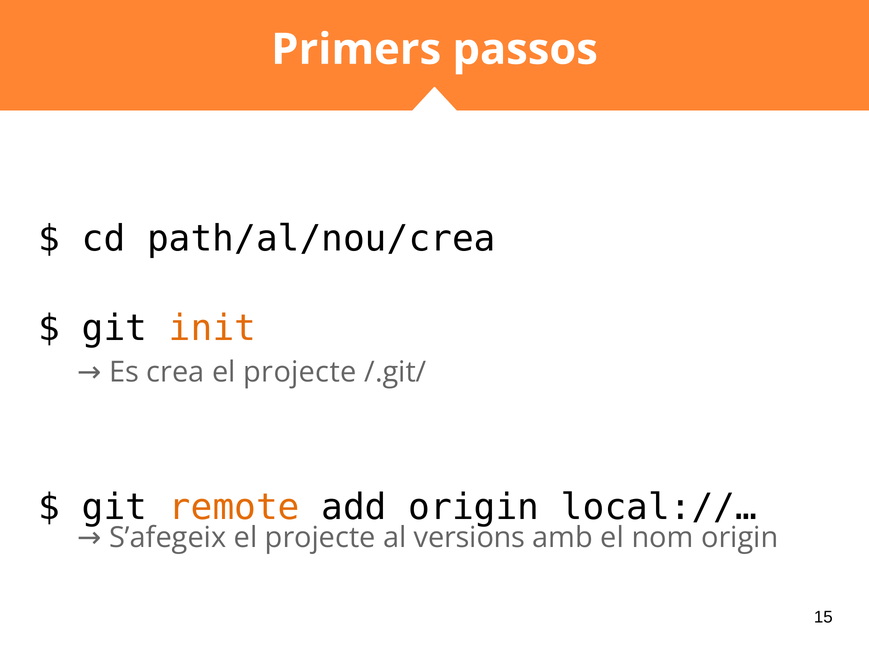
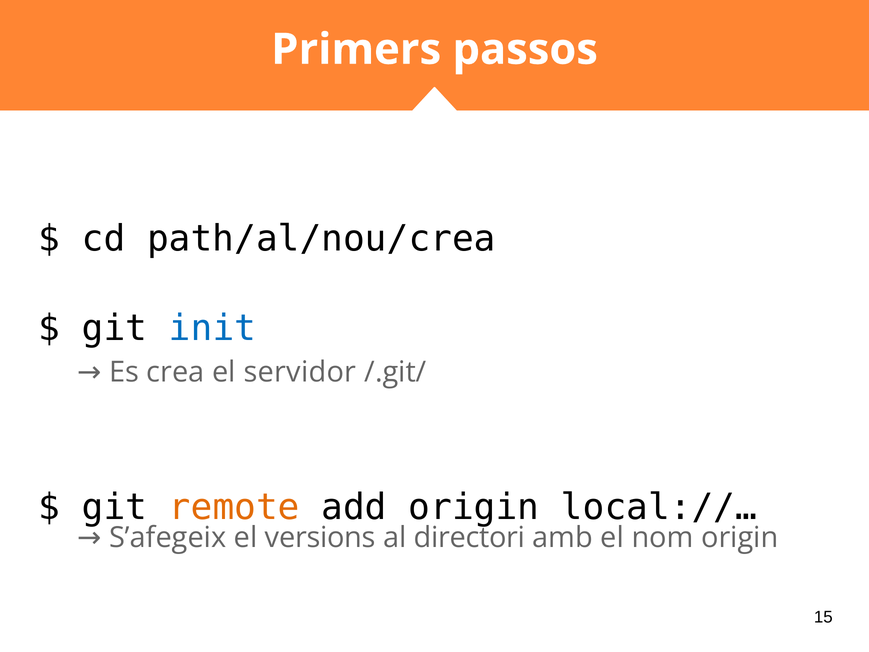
init colour: orange -> blue (213, 328)
crea el projecte: projecte -> servidor (300, 372)
S’afegeix el projecte: projecte -> versions (320, 538)
versions: versions -> directori (470, 538)
